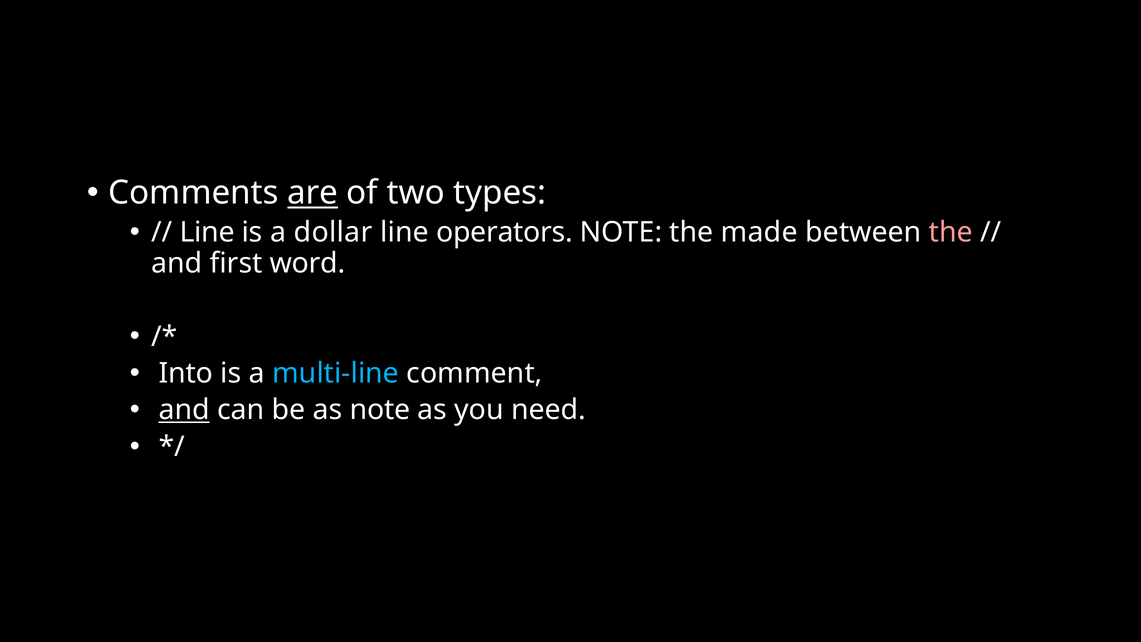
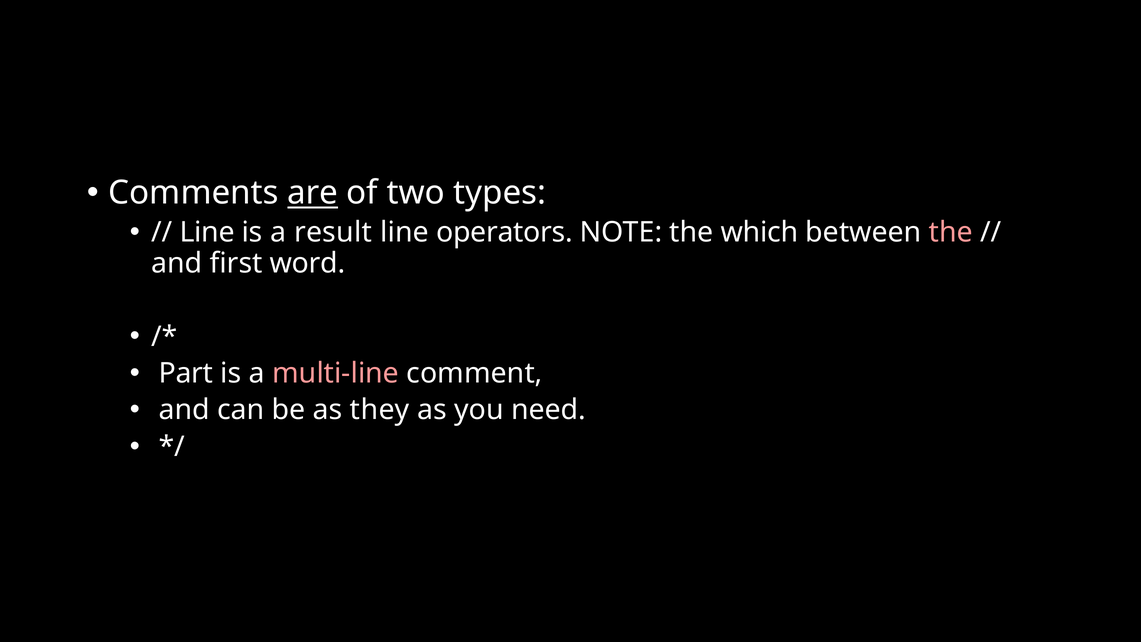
dollar: dollar -> result (333, 232)
made: made -> which (760, 232)
Into: Into -> Part (186, 373)
multi-line colour: light blue -> pink (336, 373)
and underline: present -> none (184, 410)
as note: note -> they (380, 410)
